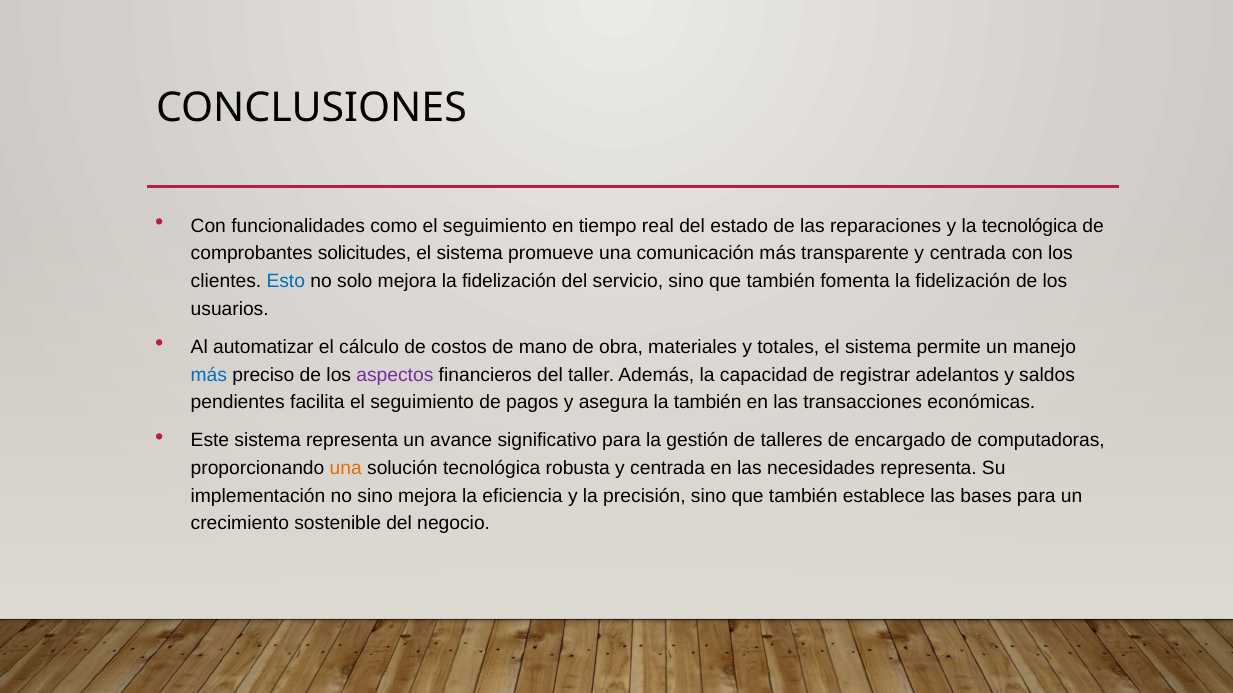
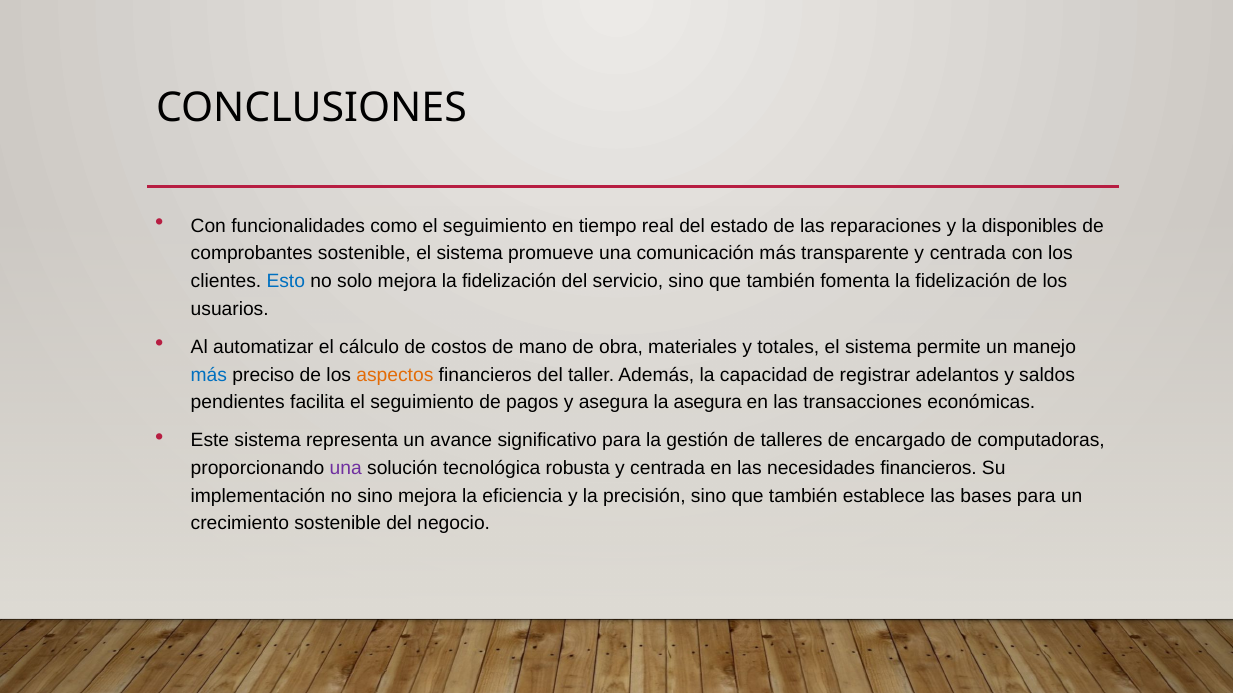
la tecnológica: tecnológica -> disponibles (1029, 226)
comprobantes solicitudes: solicitudes -> sostenible (364, 254)
aspectos colour: purple -> orange (395, 375)
la también: también -> asegura (708, 403)
una colour: orange -> purple (346, 468)
necesidades representa: representa -> financieros (929, 468)
